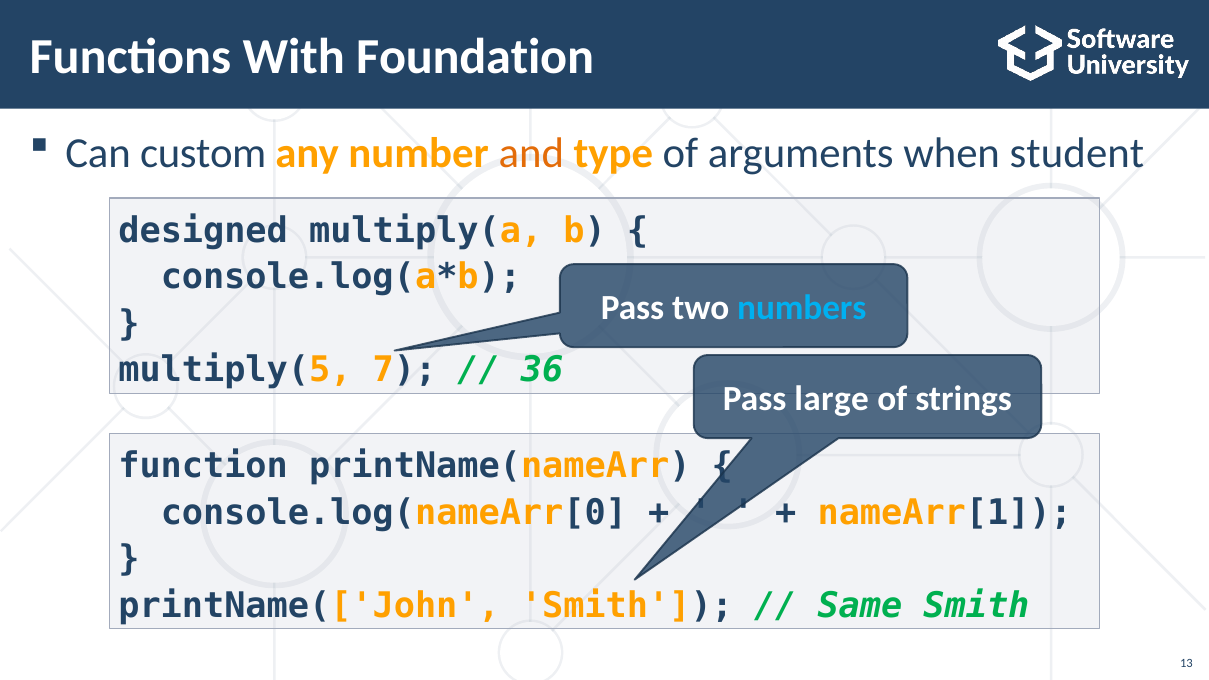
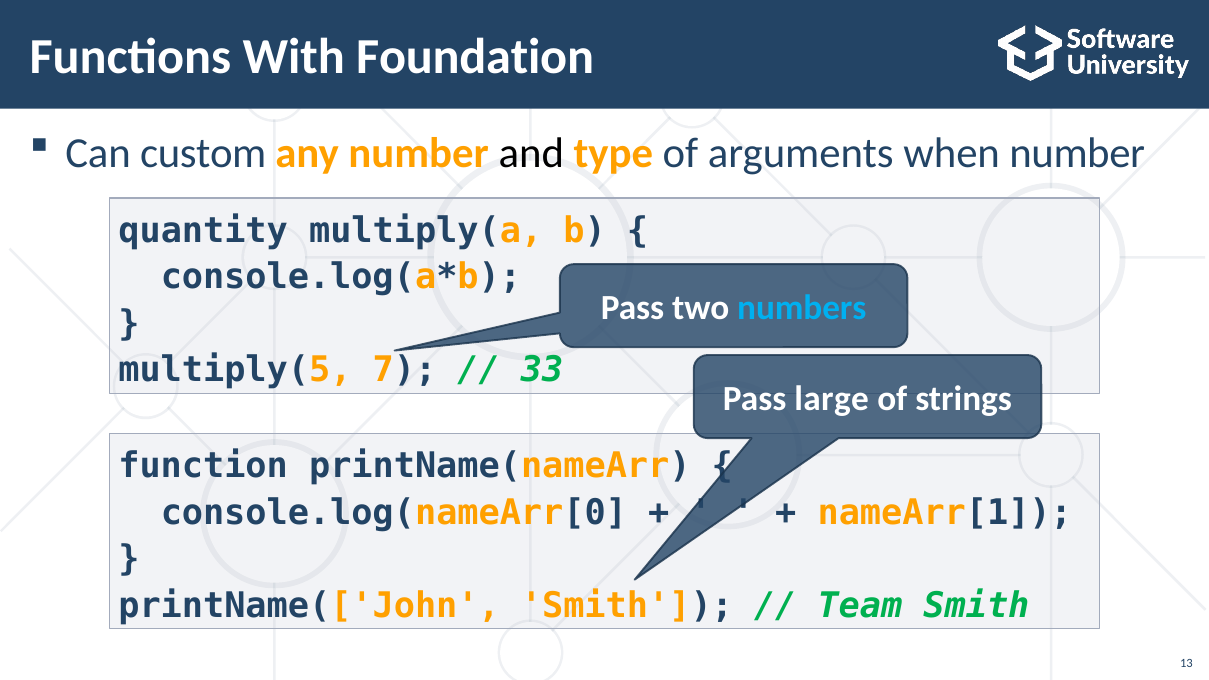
and colour: orange -> black (531, 153)
when student: student -> number (1077, 153)
designed: designed -> quantity (203, 230)
36: 36 -> 33 (542, 370)
Same: Same -> Team (860, 606)
